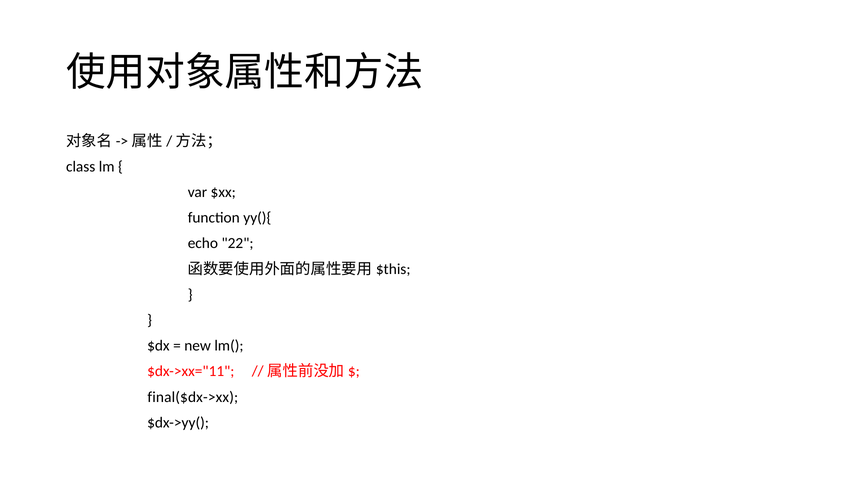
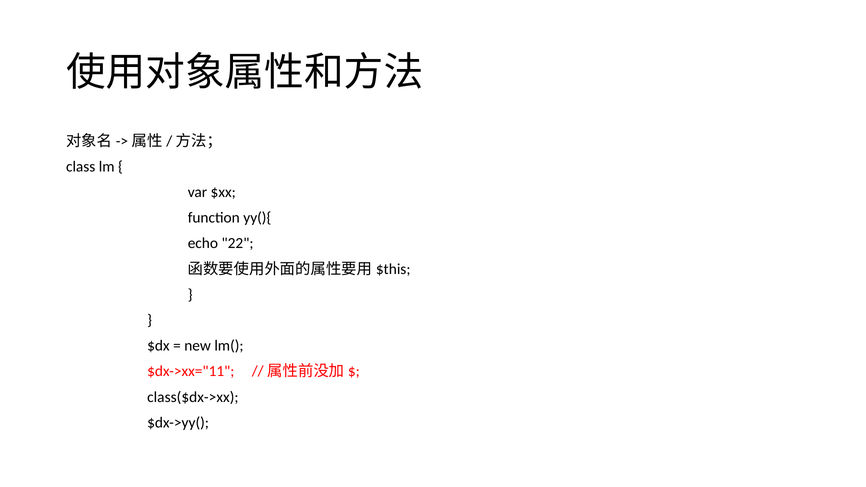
final($dx->xx: final($dx->xx -> class($dx->xx (193, 397)
